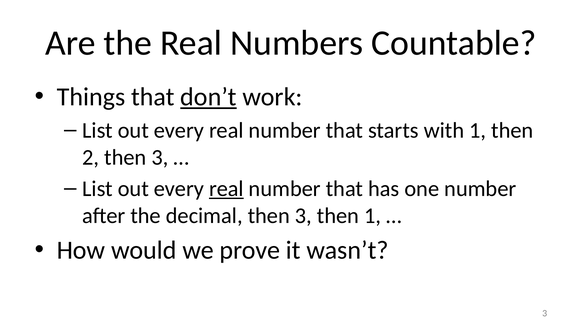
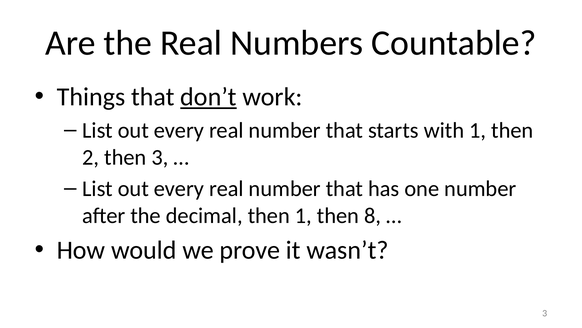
real underline: present -> none (226, 188)
decimal then 3: 3 -> 1 (303, 215)
then 1: 1 -> 8 (373, 215)
